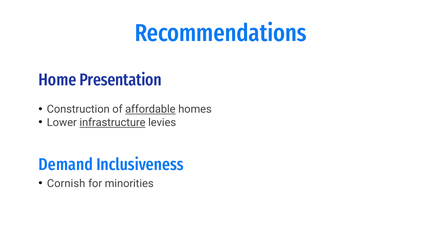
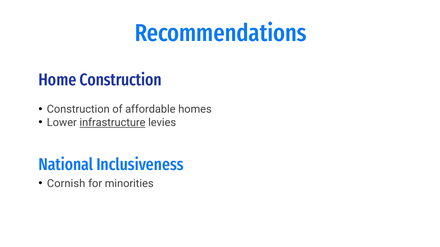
Home Presentation: Presentation -> Construction (121, 80)
affordable underline: present -> none (150, 110)
Demand: Demand -> National (66, 165)
